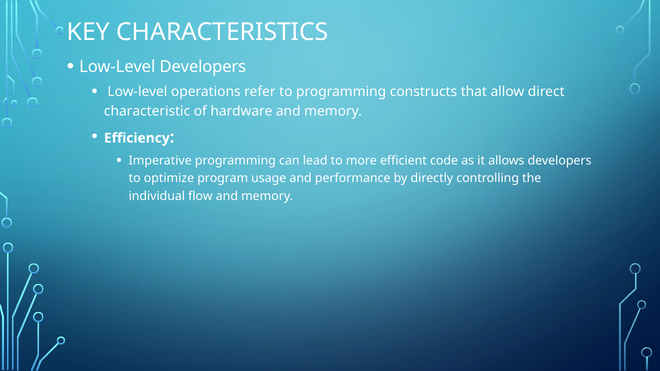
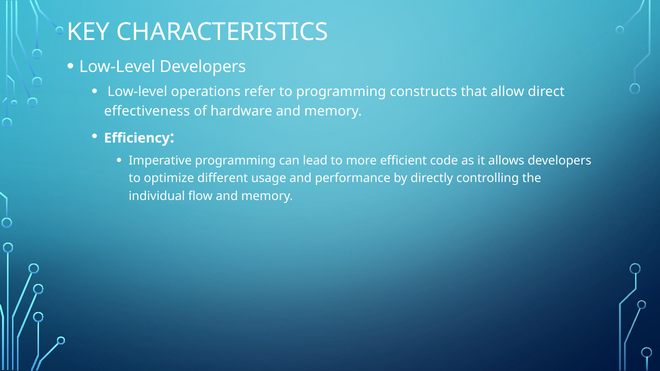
characteristic: characteristic -> effectiveness (147, 112)
program: program -> different (223, 178)
